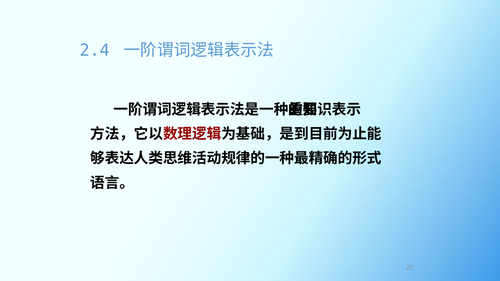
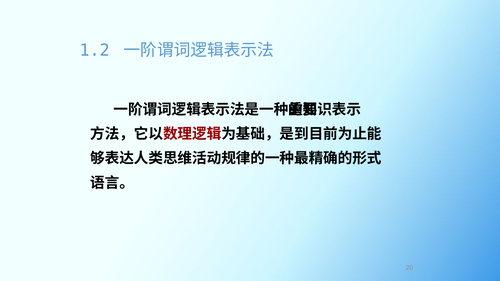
2.4: 2.4 -> 1.2 (95, 50)
